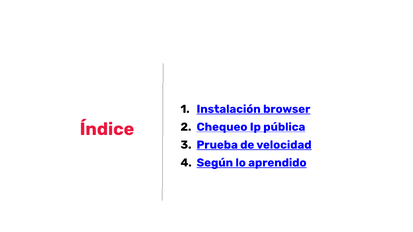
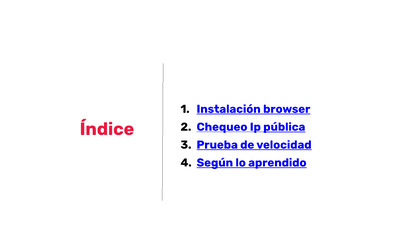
pública underline: none -> present (284, 127)
